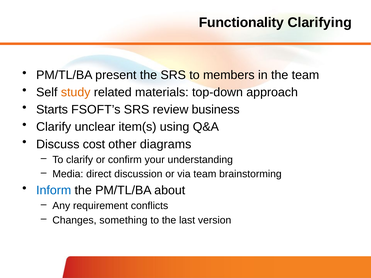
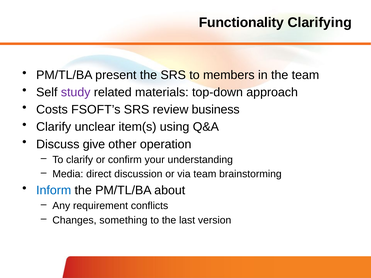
study colour: orange -> purple (76, 92)
Starts: Starts -> Costs (52, 110)
cost: cost -> give (94, 144)
diagrams: diagrams -> operation (166, 144)
